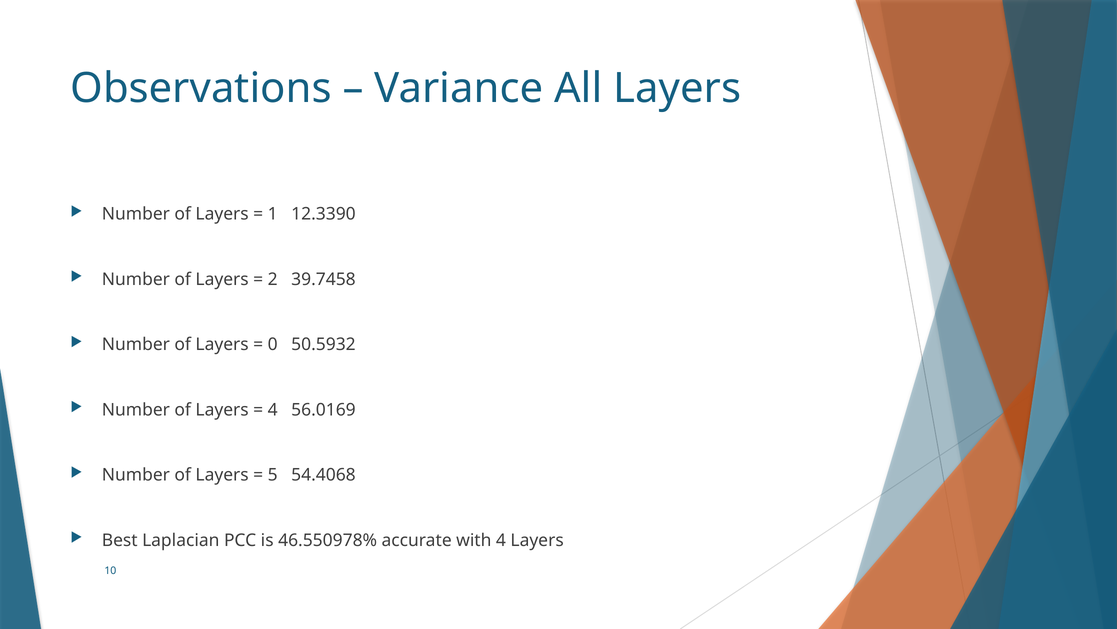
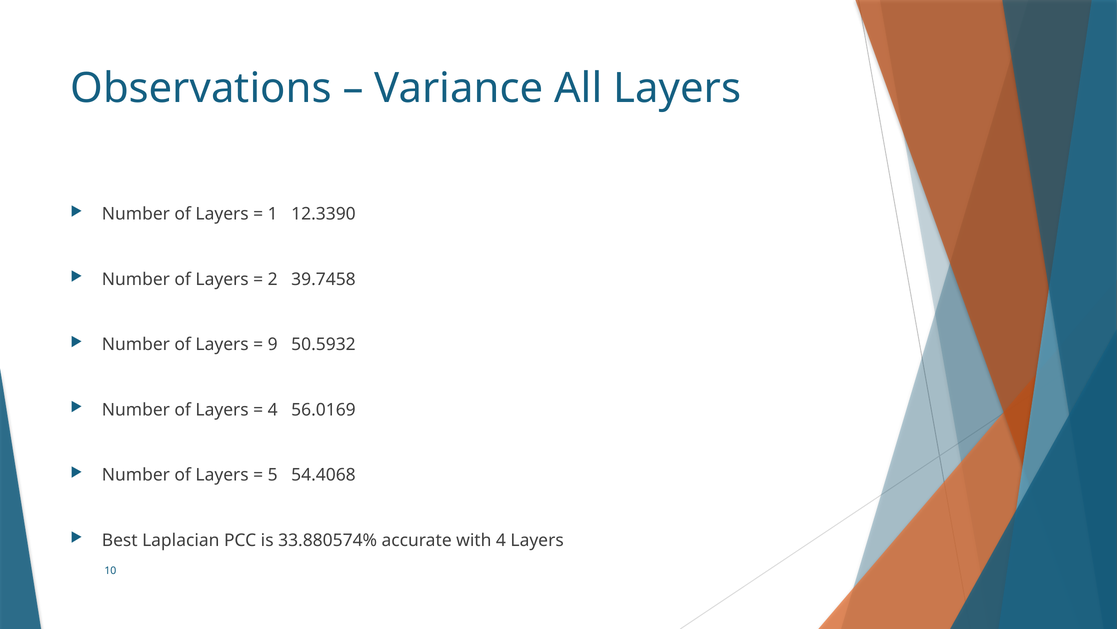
0: 0 -> 9 (273, 344)
46.550978%: 46.550978% -> 33.880574% (328, 540)
